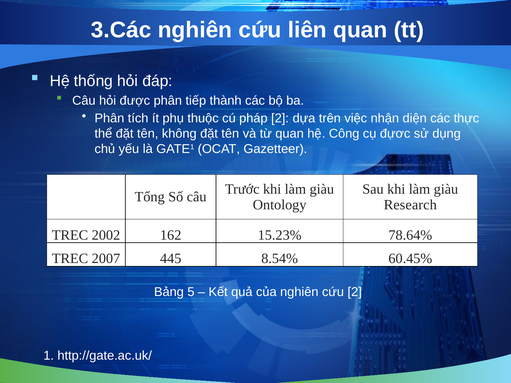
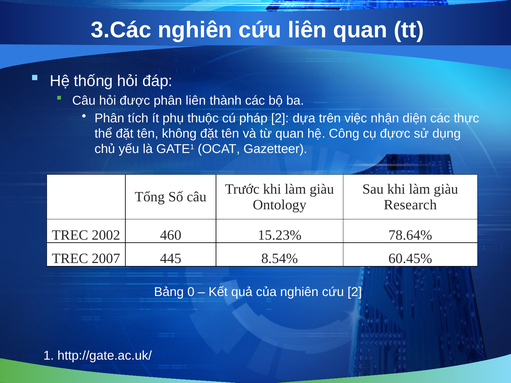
phân tiếp: tiếp -> liên (196, 101)
162: 162 -> 460 (171, 235)
5: 5 -> 0 (191, 292)
